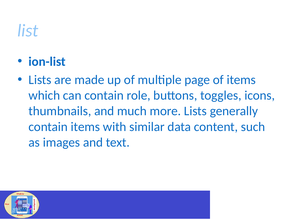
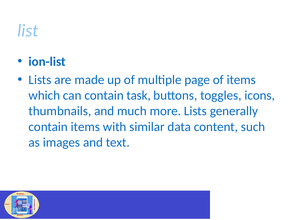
role: role -> task (139, 95)
